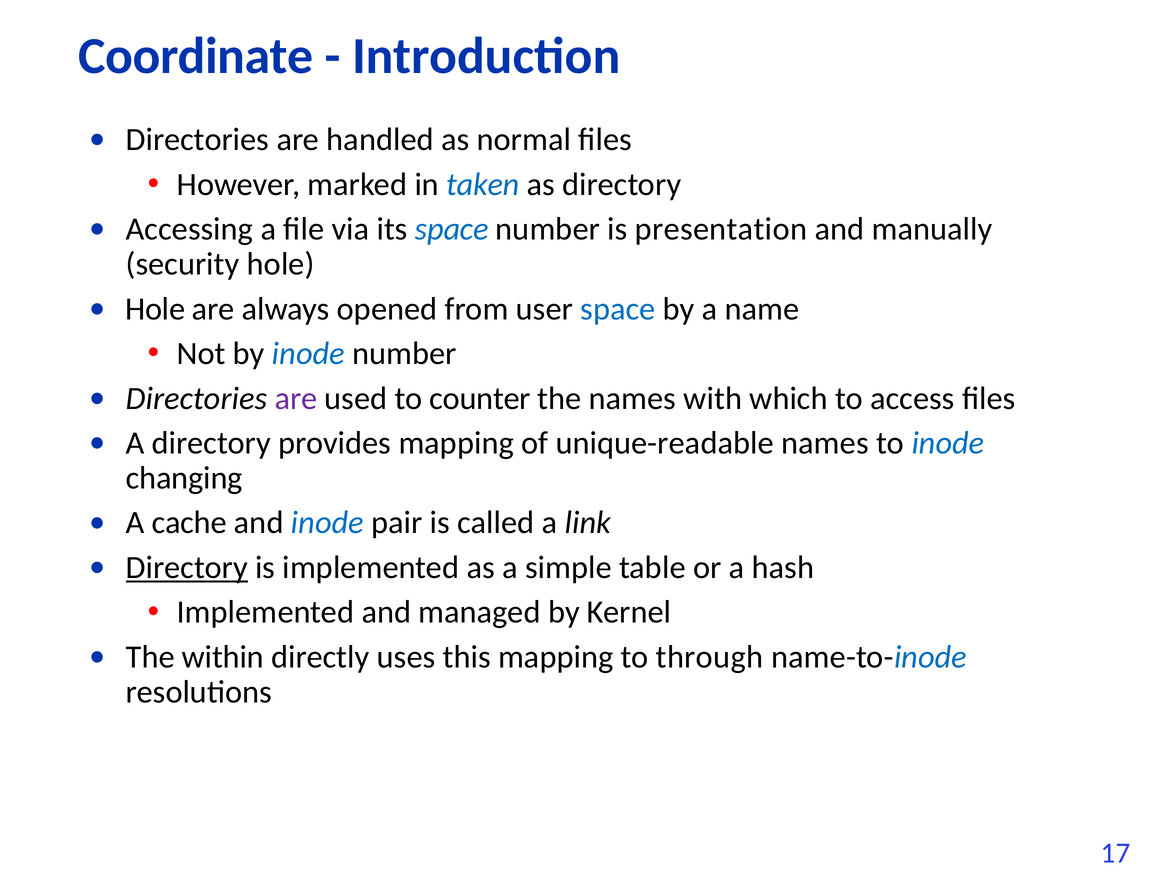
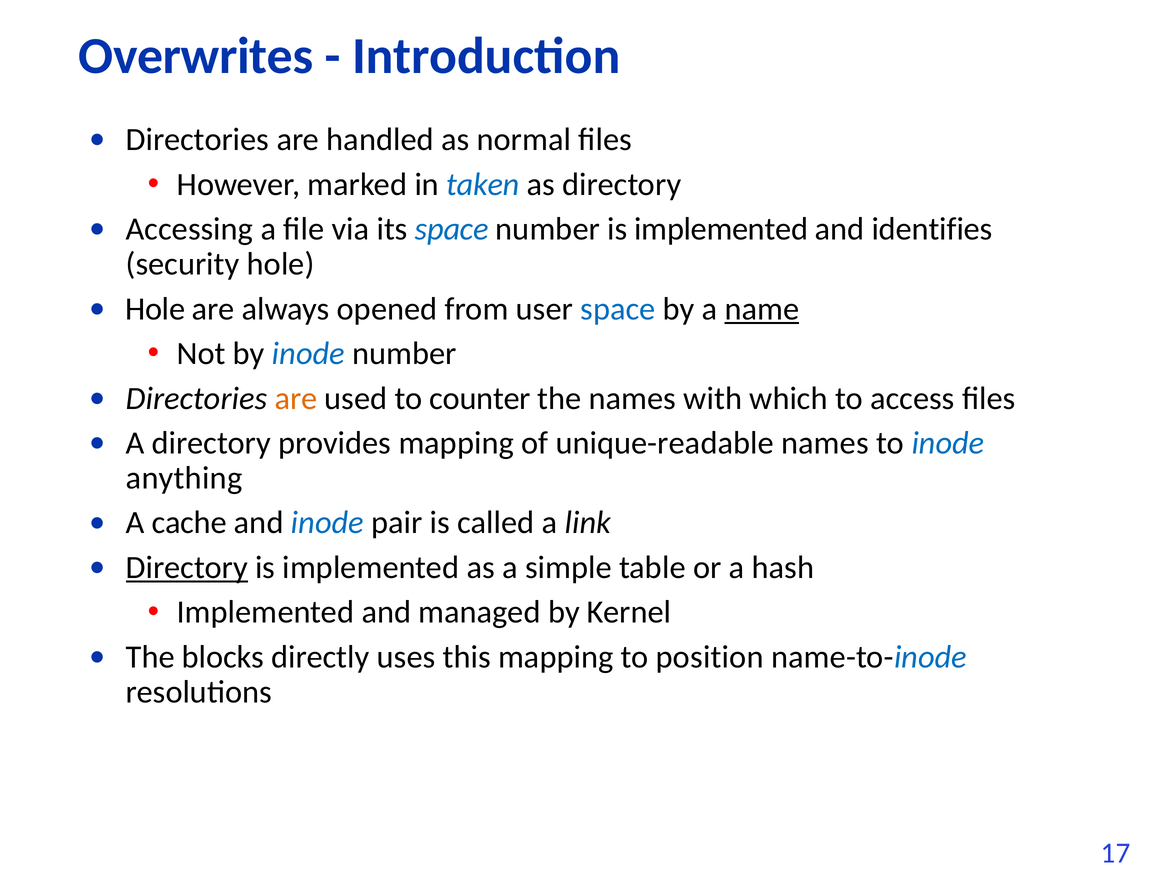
Coordinate: Coordinate -> Overwrites (196, 56)
number is presentation: presentation -> implemented (721, 229)
manually: manually -> identifies (932, 229)
name underline: none -> present (762, 309)
are colour: purple -> orange (296, 398)
changing: changing -> anything (184, 478)
within: within -> blocks (223, 657)
through: through -> position (710, 657)
